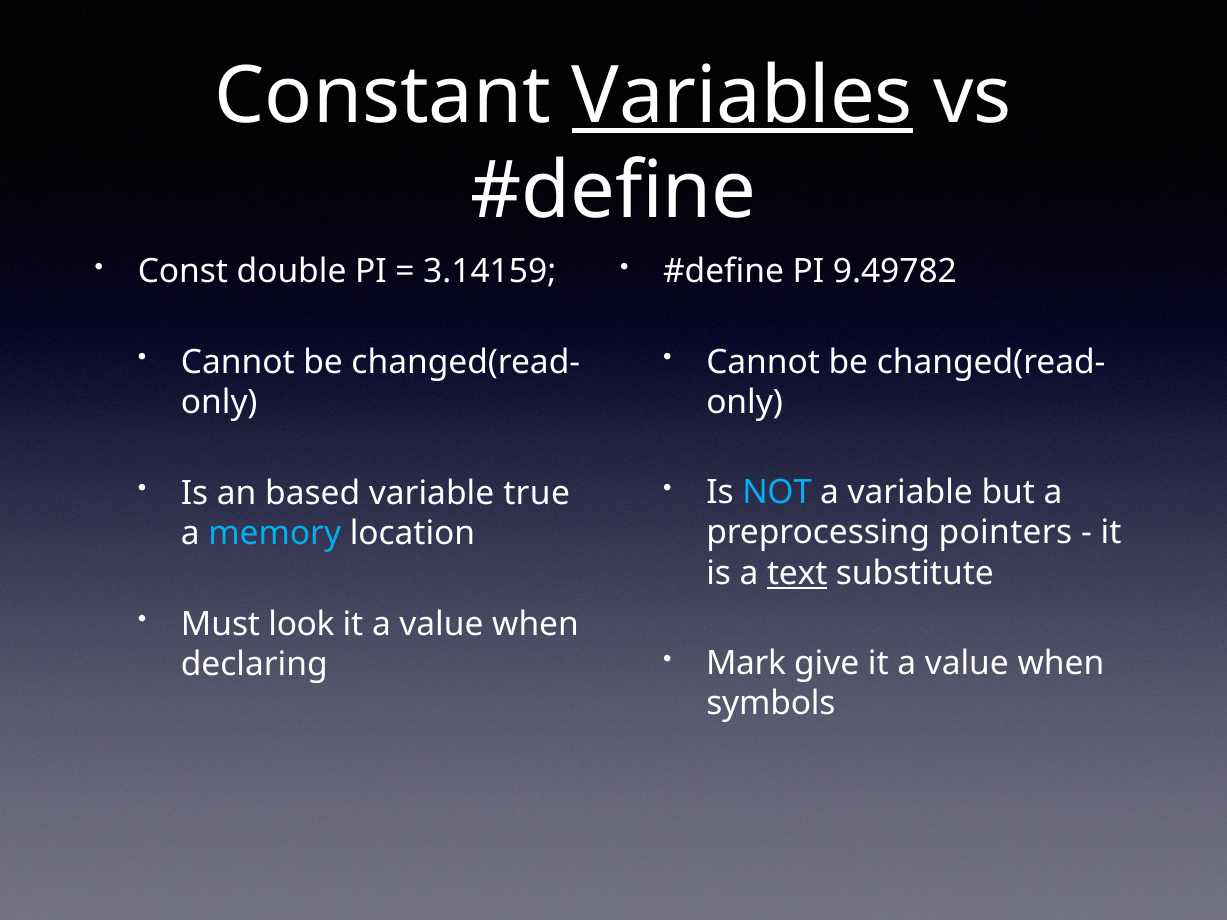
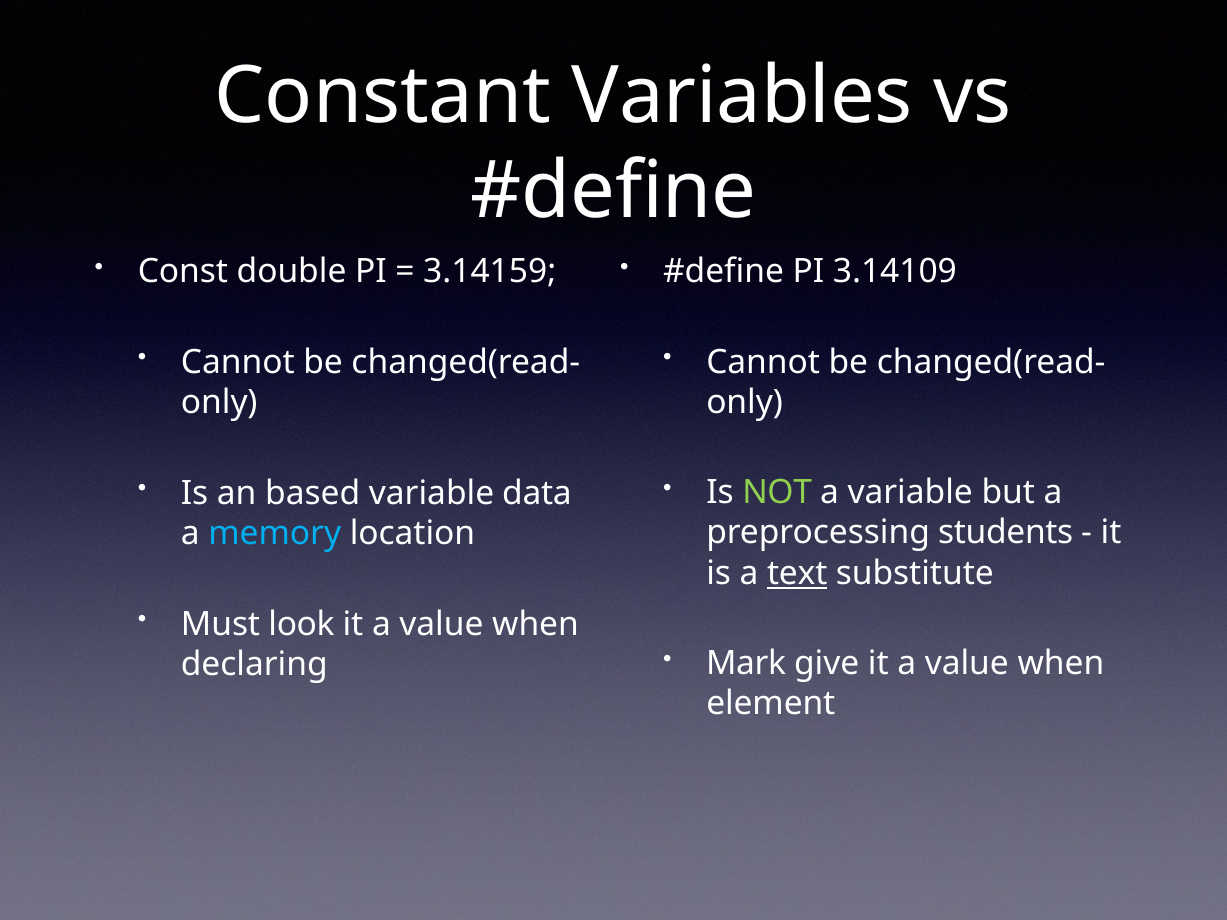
Variables underline: present -> none (742, 96)
9.49782: 9.49782 -> 3.14109 (895, 272)
NOT colour: light blue -> light green (777, 493)
true: true -> data (537, 493)
pointers: pointers -> students (1006, 533)
symbols: symbols -> element (771, 704)
